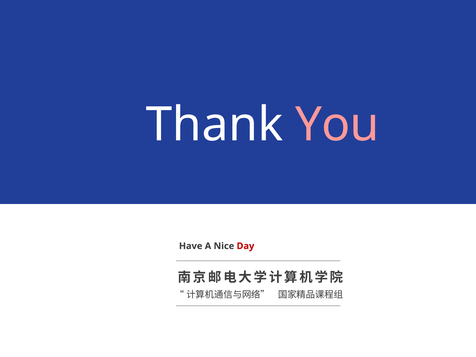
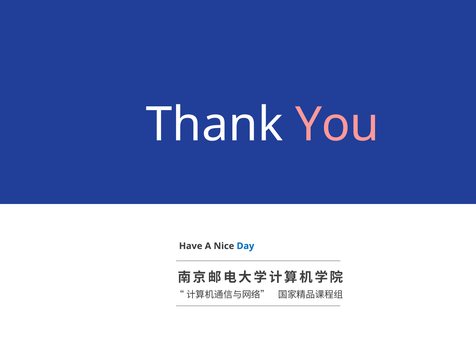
Day colour: red -> blue (245, 246)
